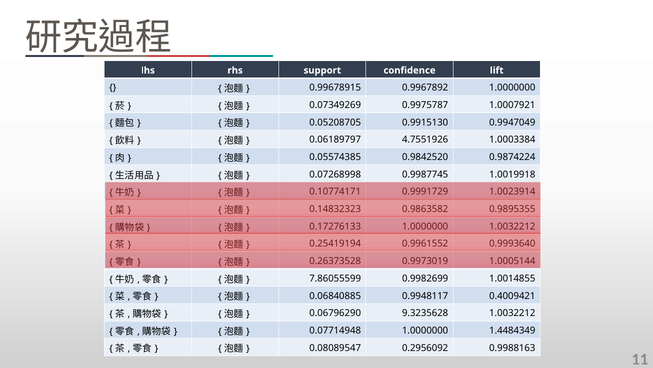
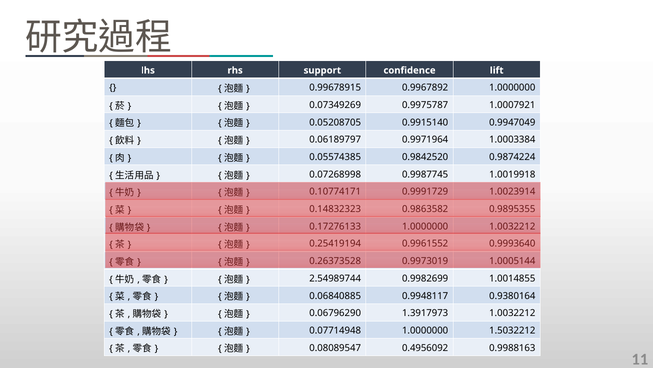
0.9915130: 0.9915130 -> 0.9915140 (425, 122)
4.7551926: 4.7551926 -> 0.9971964 (425, 139)
7.86055599: 7.86055599 -> 2.54989744 (335, 278)
0.4009421: 0.4009421 -> 0.9380164 (512, 295)
9.3235628: 9.3235628 -> 1.3917973 (425, 313)
1.4484349: 1.4484349 -> 1.5032212 (512, 330)
0.2956092: 0.2956092 -> 0.4956092 (425, 347)
